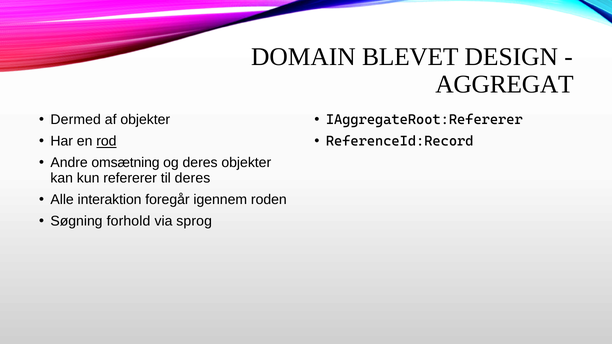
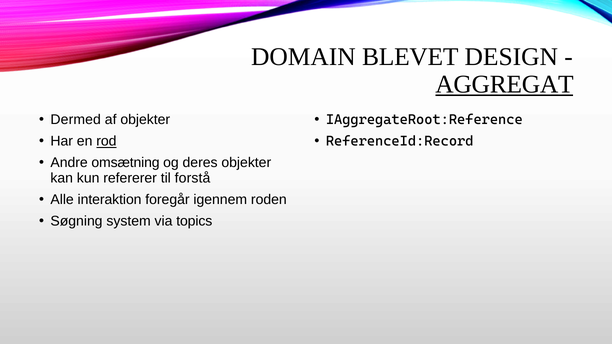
AGGREGAT underline: none -> present (504, 84)
IAggregateRoot:Refererer: IAggregateRoot:Refererer -> IAggregateRoot:Reference (424, 120)
til deres: deres -> forstå (193, 178)
forhold: forhold -> system (129, 221)
sprog: sprog -> topics (194, 221)
